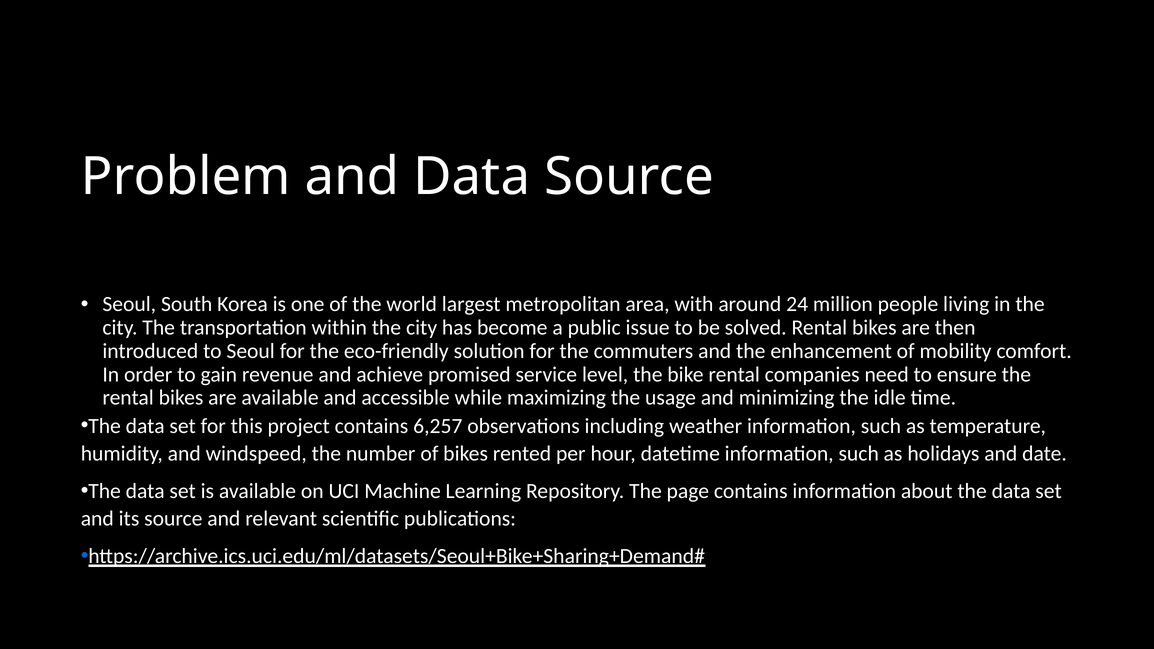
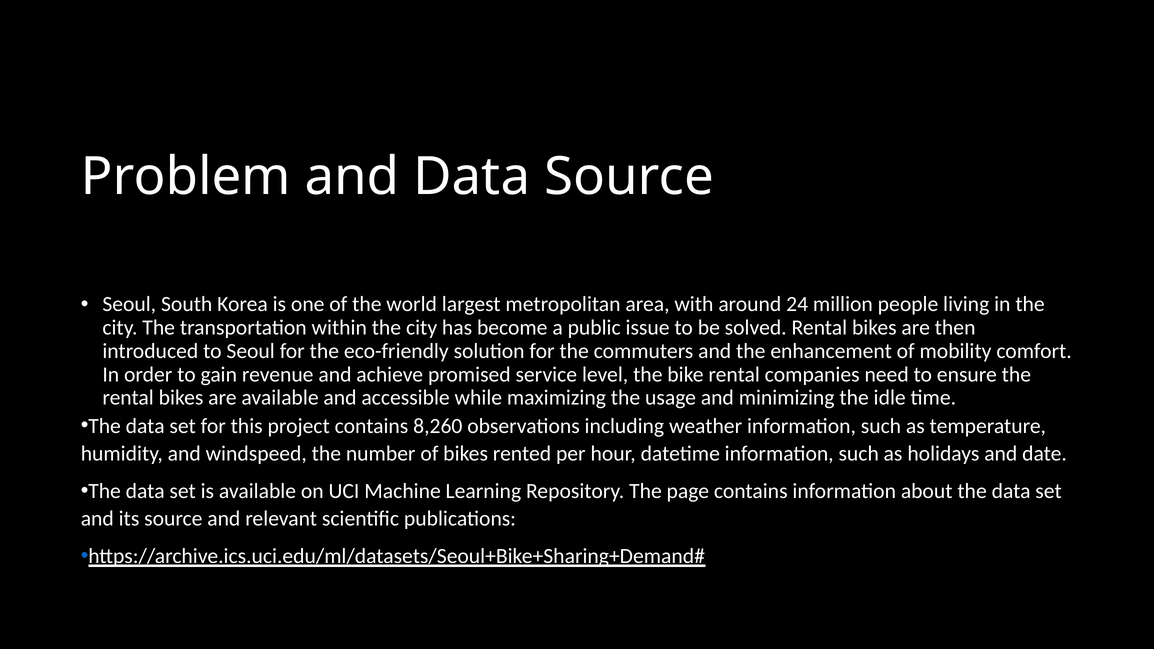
6,257: 6,257 -> 8,260 (438, 426)
